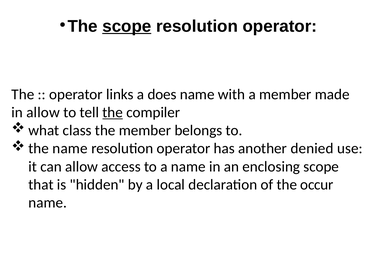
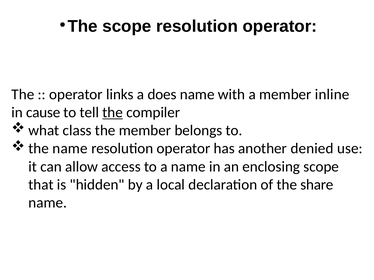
scope underline: present -> none (127, 26)
made: made -> inline (332, 94)
in allow: allow -> cause (43, 113)
occur: occur -> share (317, 185)
